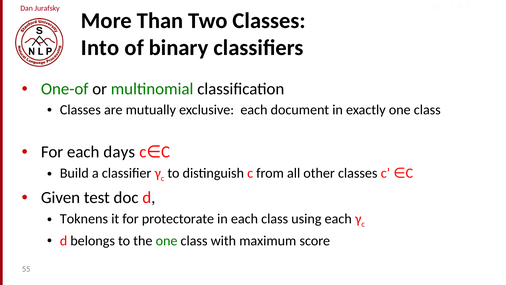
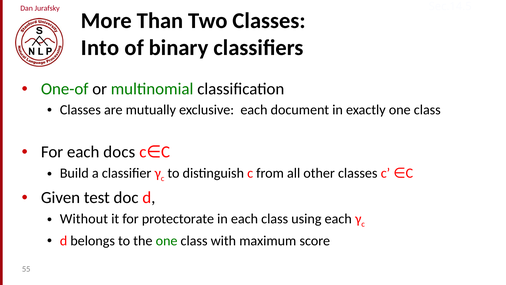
days: days -> docs (119, 152)
Toknens: Toknens -> Without (84, 218)
